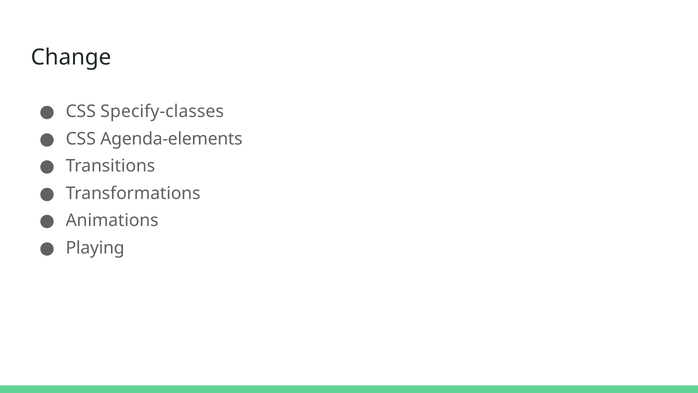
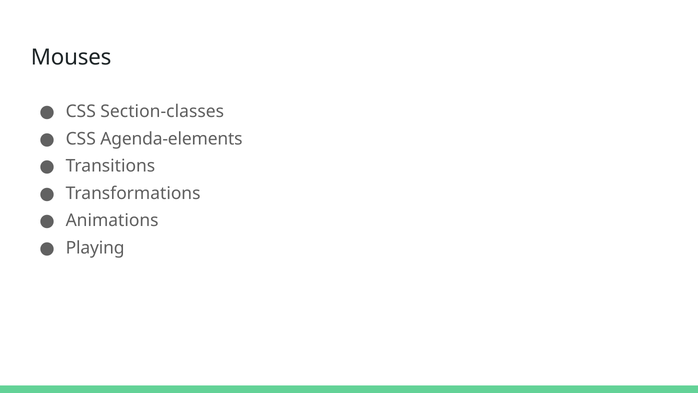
Change: Change -> Mouses (71, 57)
Specify-classes: Specify-classes -> Section-classes (162, 111)
